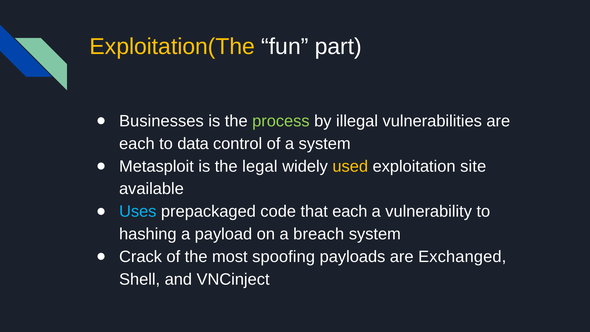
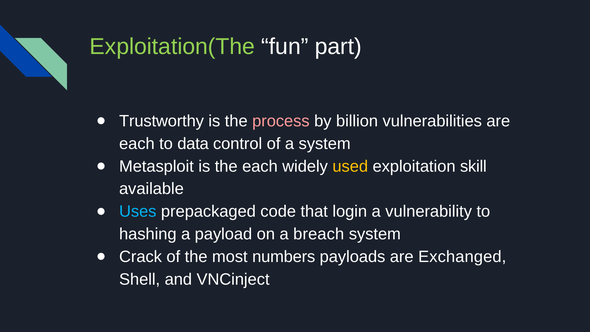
Exploitation(The colour: yellow -> light green (172, 47)
Businesses: Businesses -> Trustworthy (162, 121)
process colour: light green -> pink (281, 121)
illegal: illegal -> billion (357, 121)
the legal: legal -> each (260, 166)
site: site -> skill (473, 166)
that each: each -> login (350, 211)
spoofing: spoofing -> numbers (284, 257)
